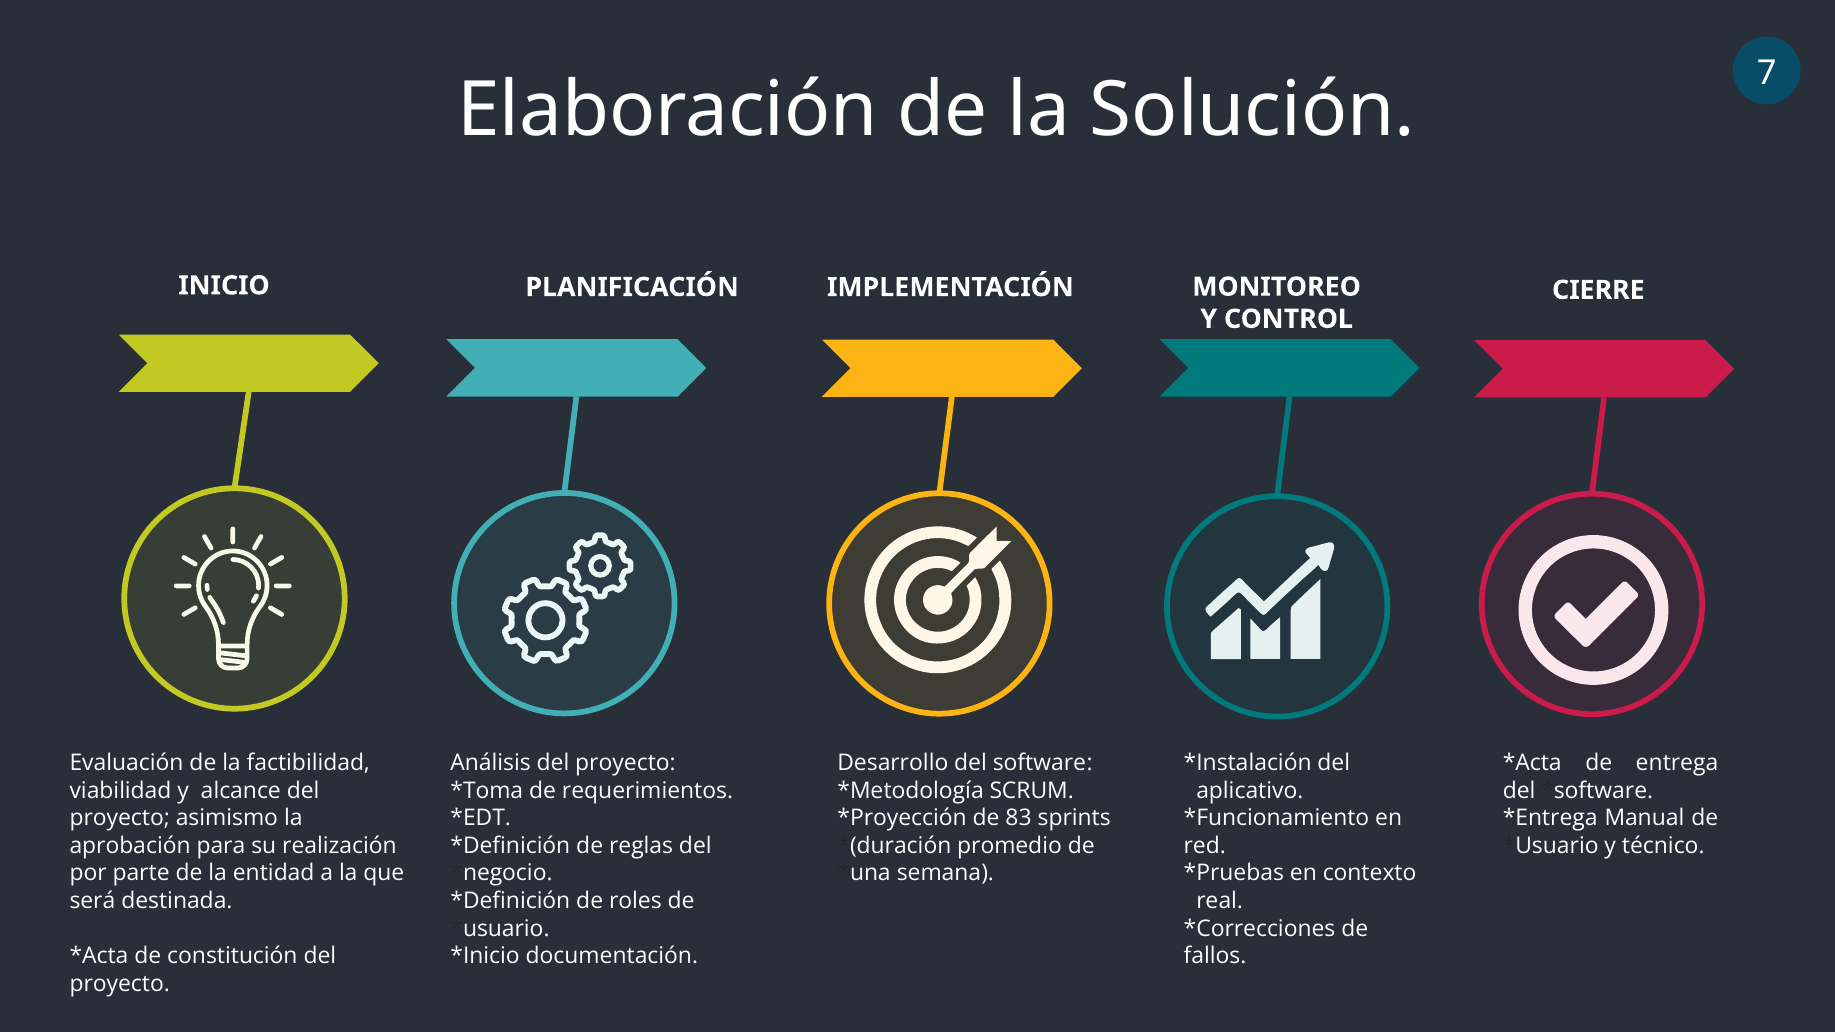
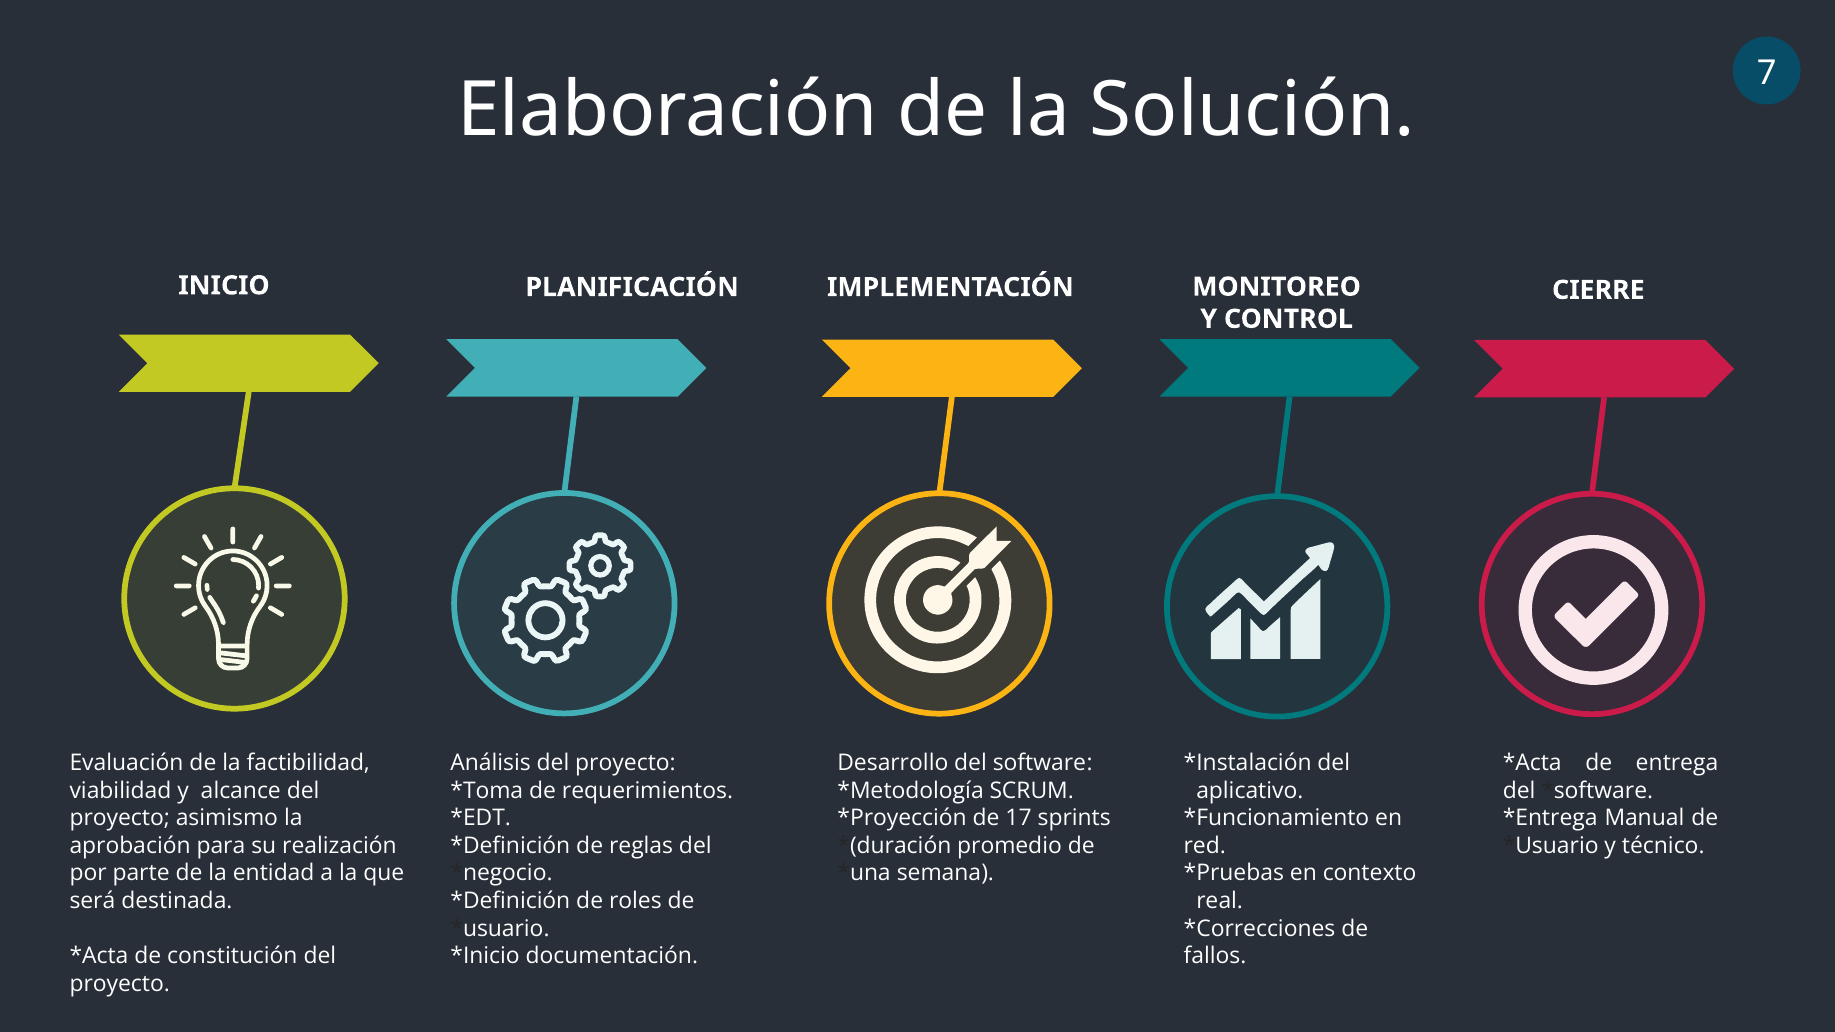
83: 83 -> 17 (1019, 819)
